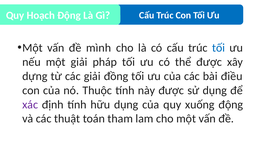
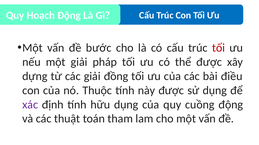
mình: mình -> bước (99, 48)
tối colour: blue -> red (219, 48)
xuống: xuống -> cuồng (200, 105)
